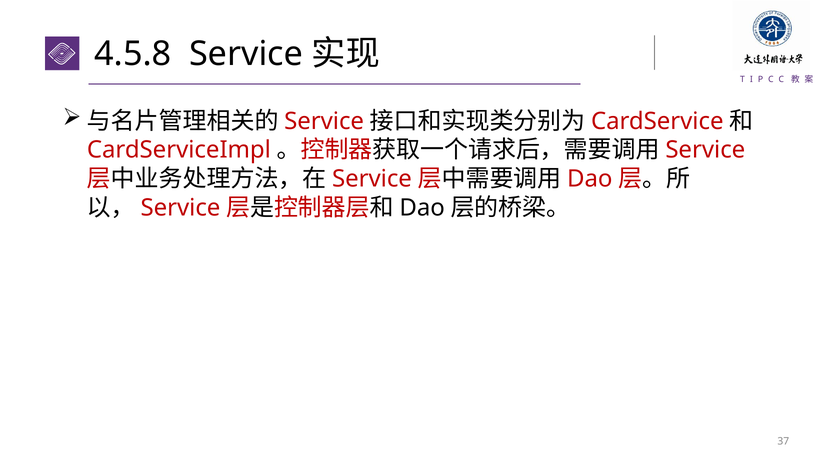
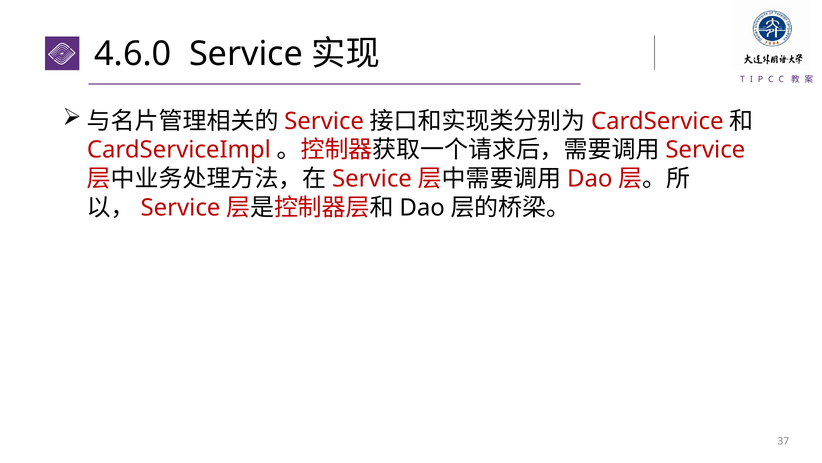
4.5.8: 4.5.8 -> 4.6.0 (133, 54)
